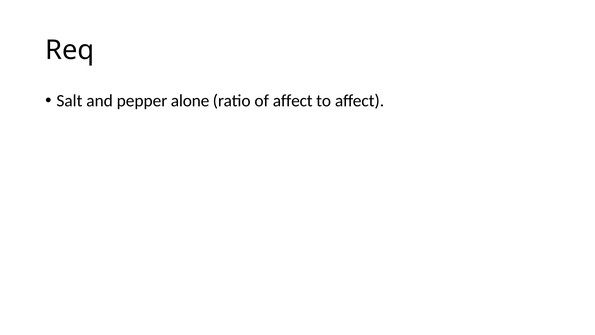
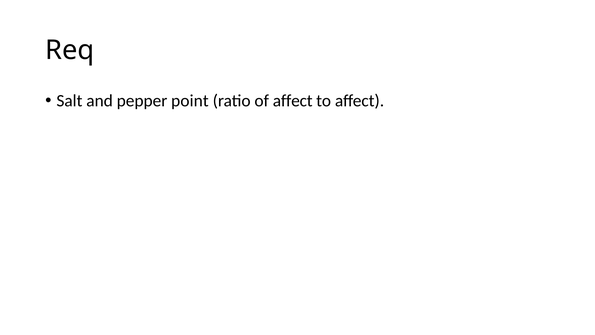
alone: alone -> point (190, 101)
